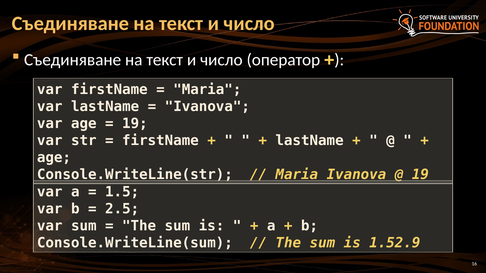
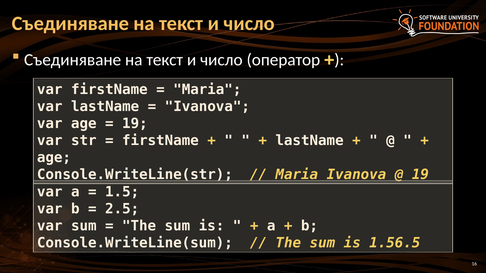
1.52.9: 1.52.9 -> 1.56.5 (395, 243)
